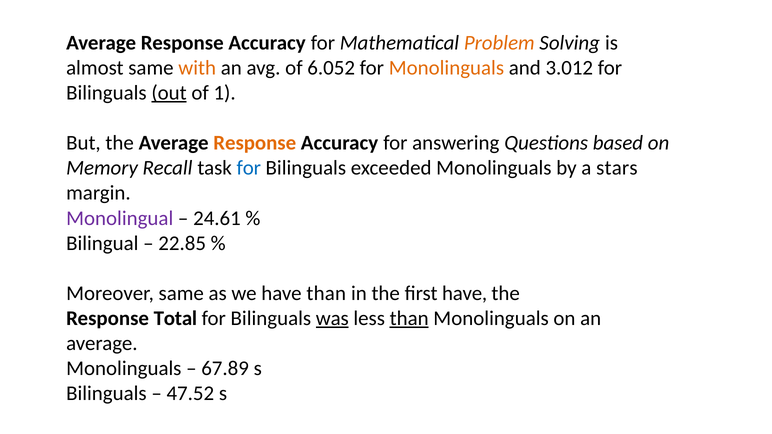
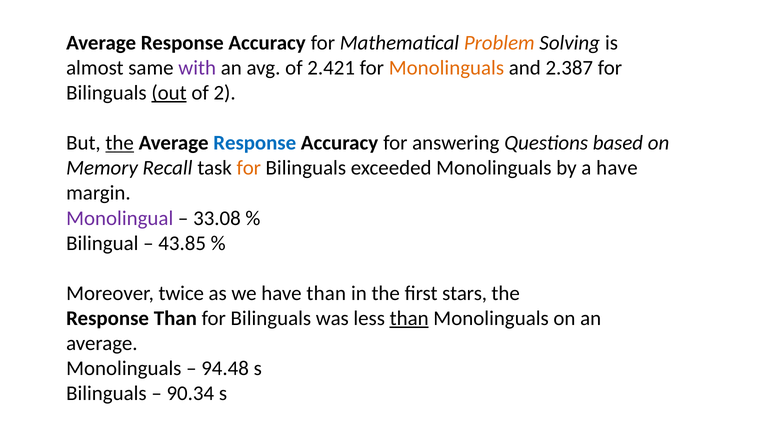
with colour: orange -> purple (197, 68)
6.052: 6.052 -> 2.421 (331, 68)
3.012: 3.012 -> 2.387 (569, 68)
1: 1 -> 2 (225, 93)
the underline: none -> present (120, 143)
Response colour: orange -> blue (255, 143)
for colour: blue -> orange (249, 168)
a stars: stars -> have (617, 168)
24.61: 24.61 -> 33.08 (217, 218)
22.85: 22.85 -> 43.85 (182, 243)
Moreover same: same -> twice (181, 293)
first have: have -> stars (465, 293)
Response Total: Total -> Than (175, 319)
was underline: present -> none (332, 319)
67.89: 67.89 -> 94.48 (225, 369)
47.52: 47.52 -> 90.34 (190, 394)
